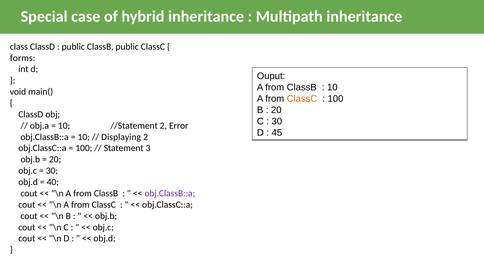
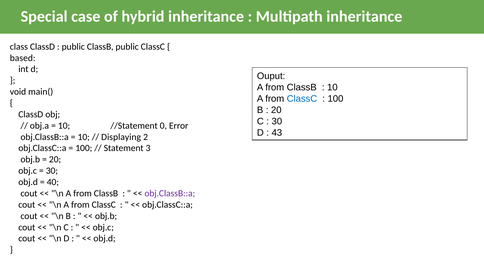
forms: forms -> based (23, 58)
ClassC colour: orange -> blue (302, 99)
//Statement 2: 2 -> 0 (163, 126)
45: 45 -> 43 (277, 133)
